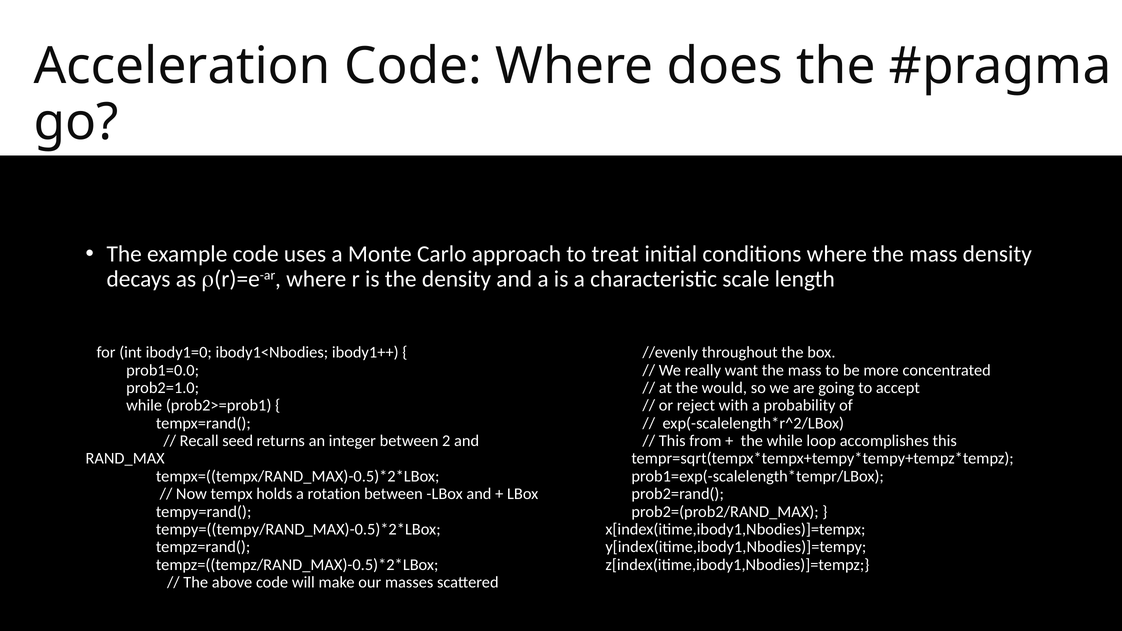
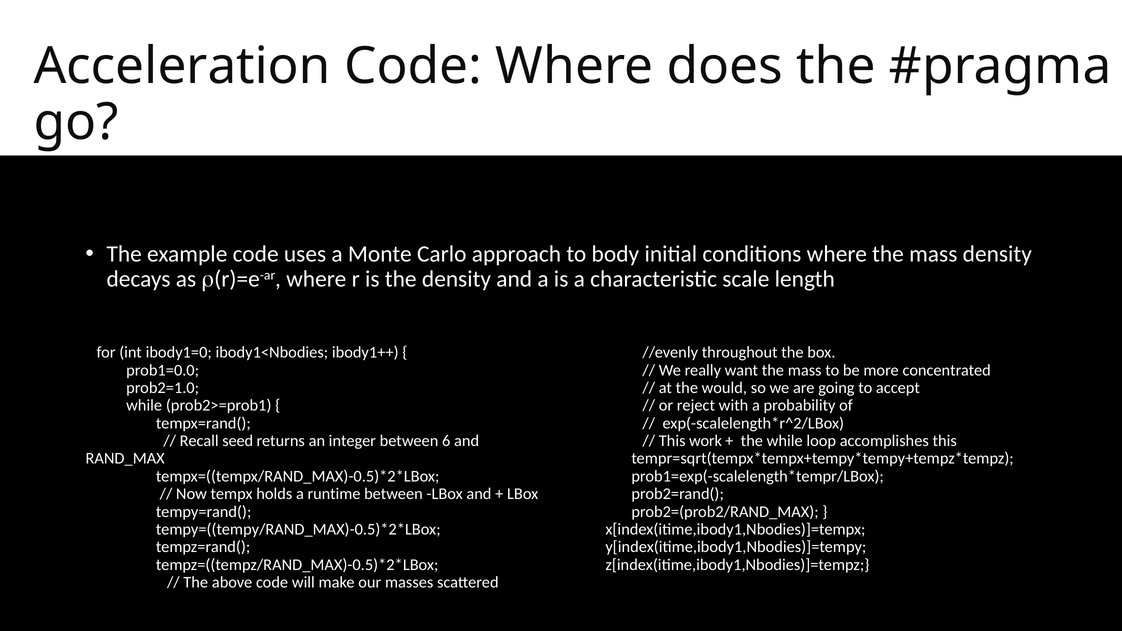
treat: treat -> body (615, 254)
2: 2 -> 6 (446, 441)
from: from -> work (705, 441)
rotation: rotation -> runtime (334, 494)
